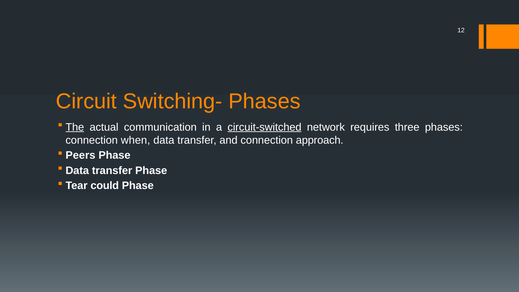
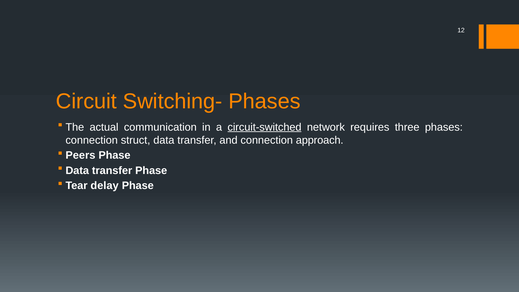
The underline: present -> none (75, 127)
when: when -> struct (136, 140)
could: could -> delay (105, 186)
